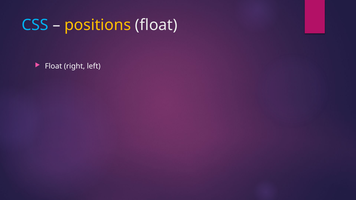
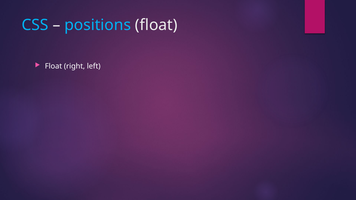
positions colour: yellow -> light blue (98, 25)
